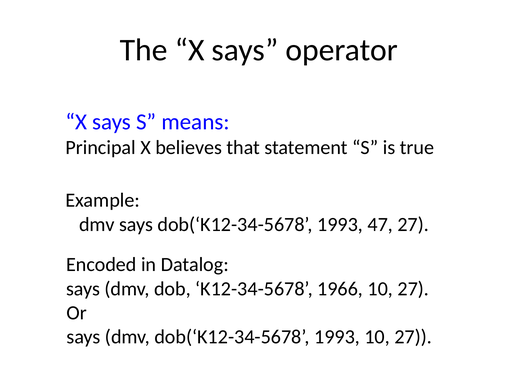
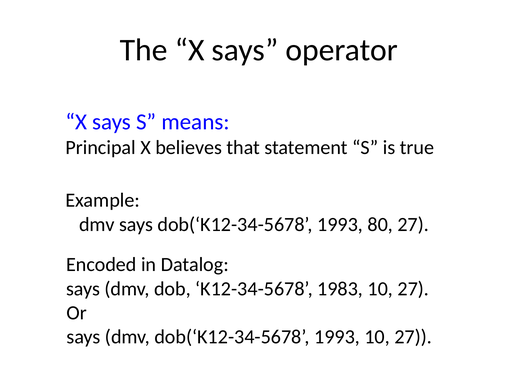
47: 47 -> 80 (380, 225)
1966: 1966 -> 1983 (340, 289)
